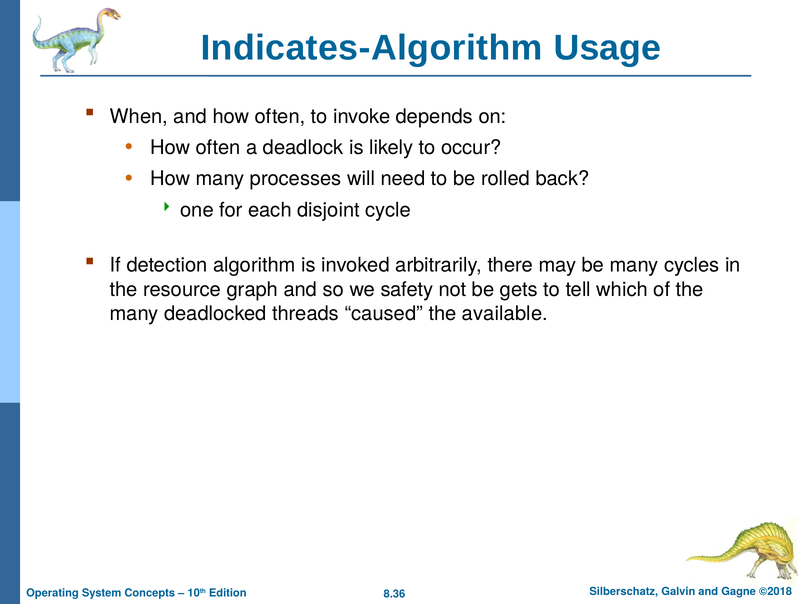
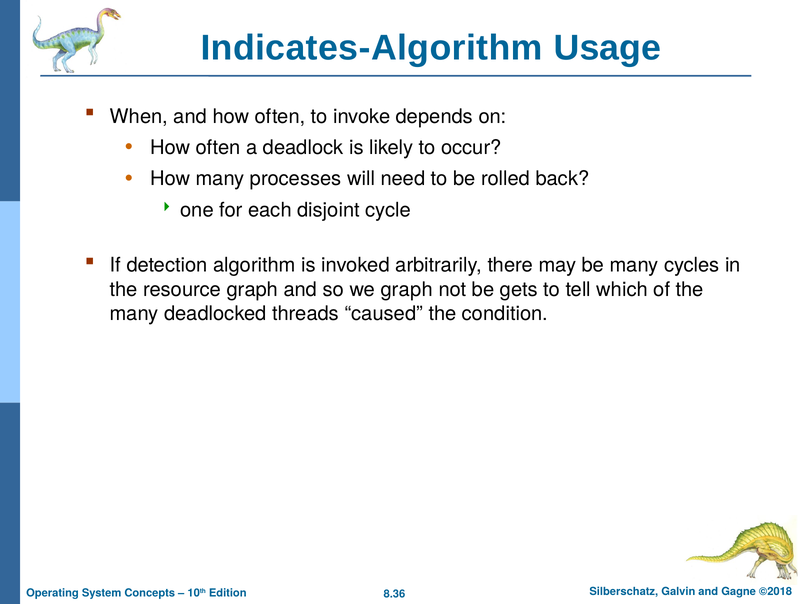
we safety: safety -> graph (407, 289)
available: available -> condition (505, 314)
